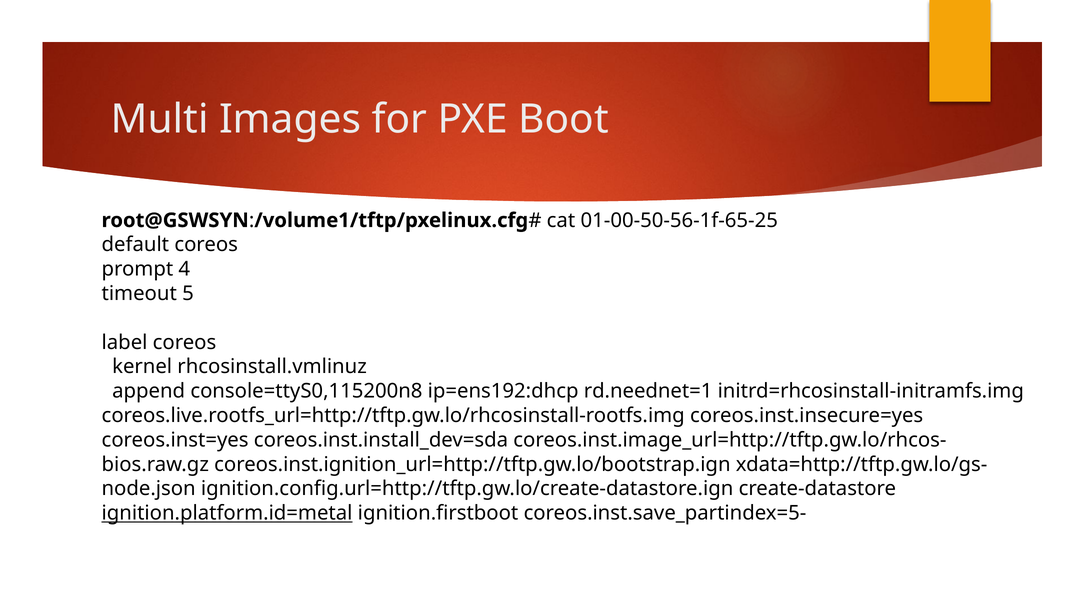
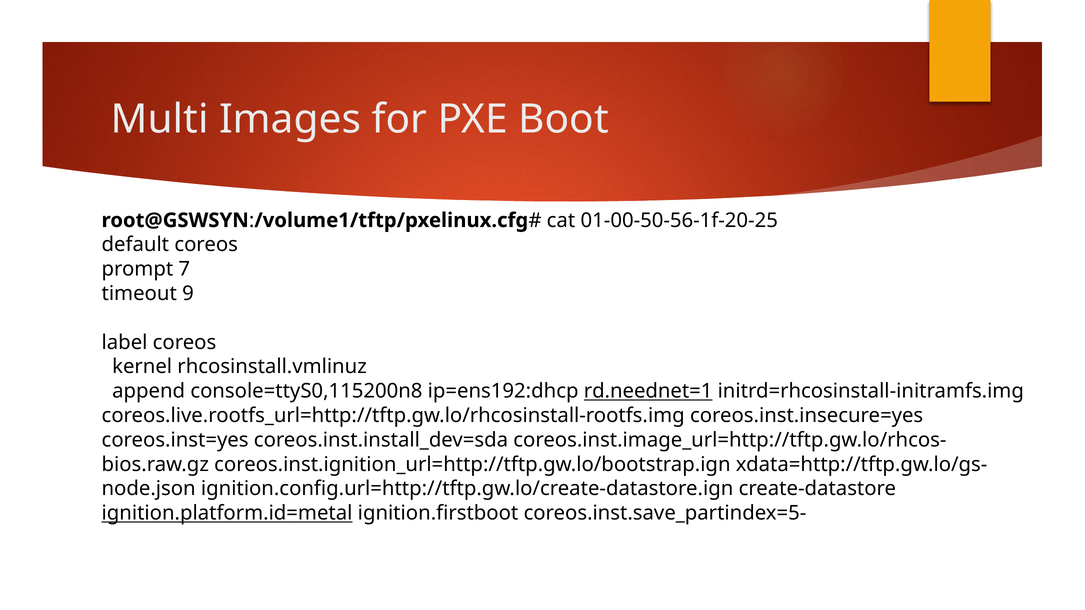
01-00-50-56-1f-65-25: 01-00-50-56-1f-65-25 -> 01-00-50-56-1f-20-25 (679, 220)
4: 4 -> 7 (184, 269)
5: 5 -> 9 (188, 294)
rd.neednet=1 underline: none -> present (648, 391)
